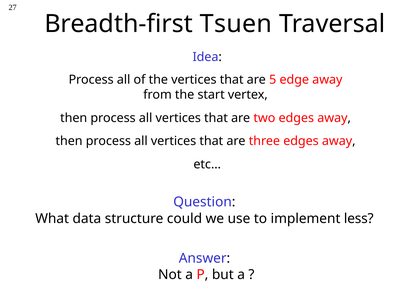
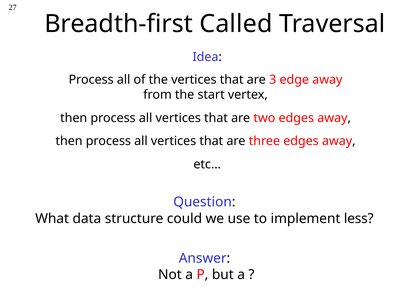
Tsuen: Tsuen -> Called (236, 24)
5: 5 -> 3 (273, 79)
